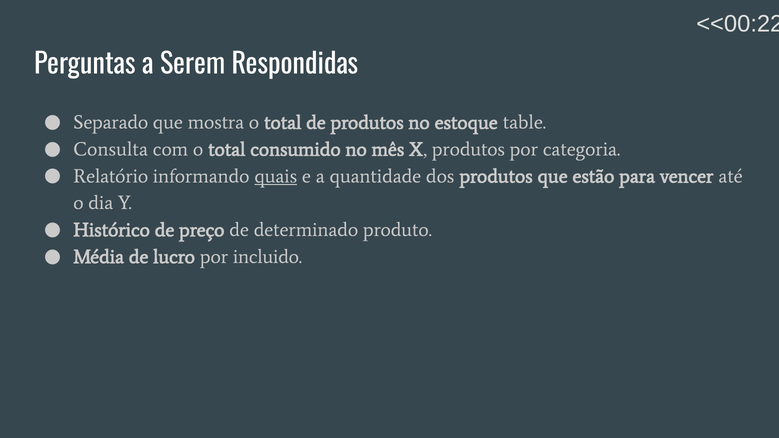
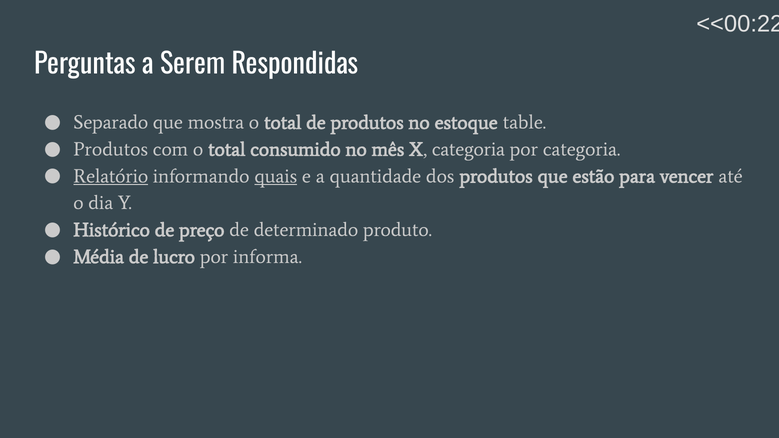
Consulta: Consulta -> Produtos (111, 149)
X produtos: produtos -> categoria (468, 149)
Relatório underline: none -> present (111, 176)
incluido: incluido -> informa (267, 257)
